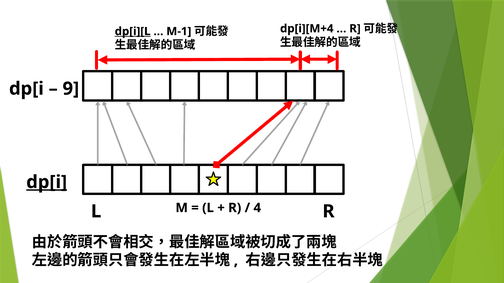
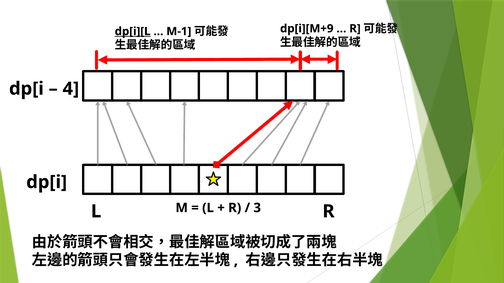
dp[i][M+4: dp[i][M+4 -> dp[i][M+9 (307, 29)
9: 9 -> 4 (71, 89)
dp[i underline: present -> none (47, 182)
4: 4 -> 3 (257, 208)
